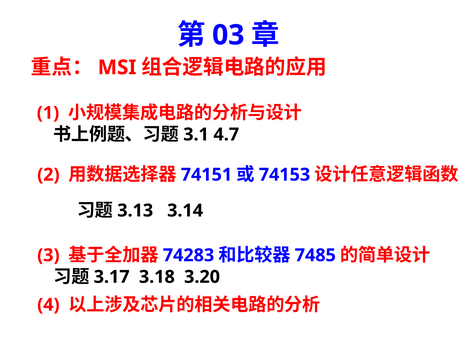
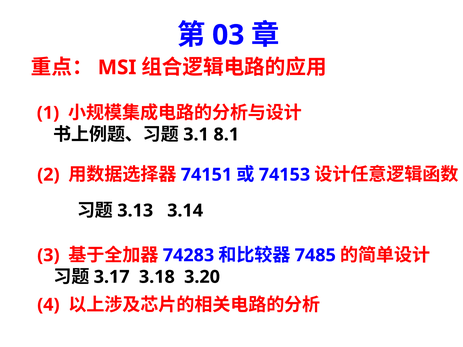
4.7: 4.7 -> 8.1 (226, 135)
